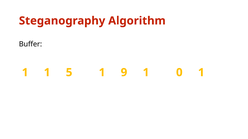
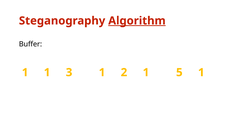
Algorithm underline: none -> present (137, 21)
5: 5 -> 3 (69, 73)
9: 9 -> 2 (124, 73)
0: 0 -> 5 (179, 73)
